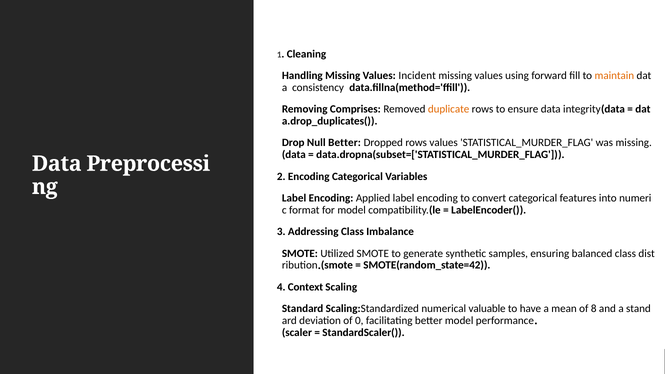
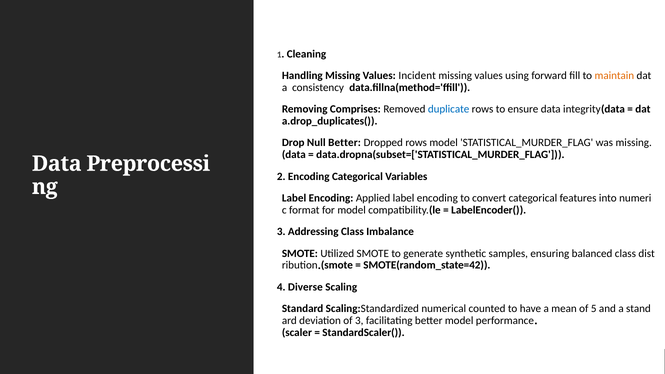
duplicate colour: orange -> blue (449, 109)
rows values: values -> model (444, 143)
Context: Context -> Diverse (305, 287)
valuable: valuable -> counted (487, 309)
8: 8 -> 5 (594, 309)
of 0: 0 -> 3 (359, 321)
